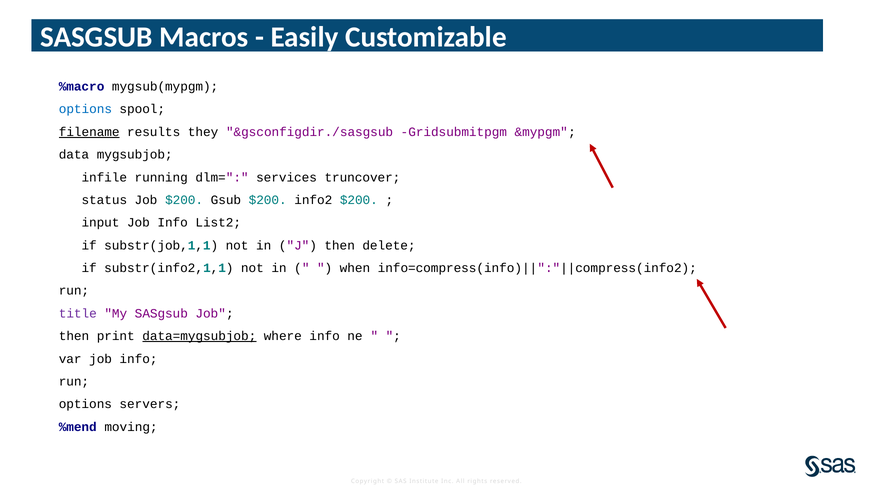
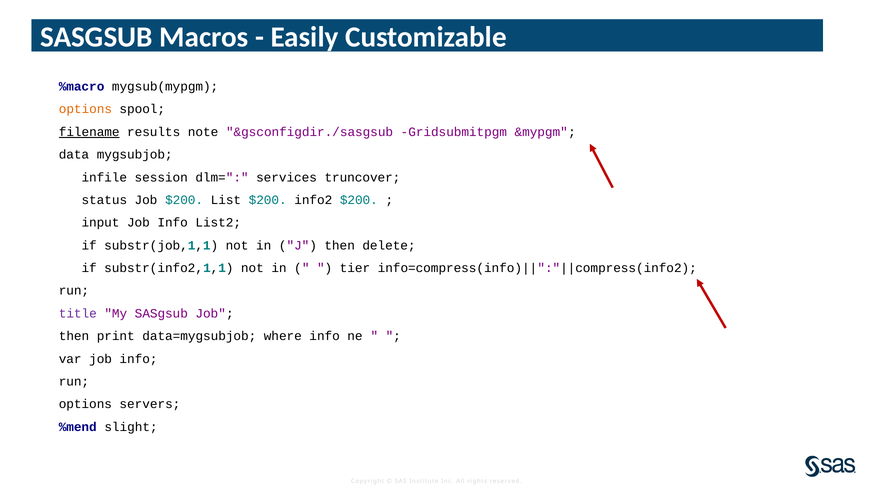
options colour: blue -> orange (85, 109)
they: they -> note (203, 132)
running: running -> session (161, 177)
Gsub: Gsub -> List (226, 200)
when: when -> tier (355, 268)
data=mygsubjob underline: present -> none (199, 336)
moving: moving -> slight (131, 427)
